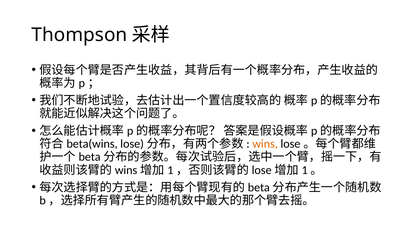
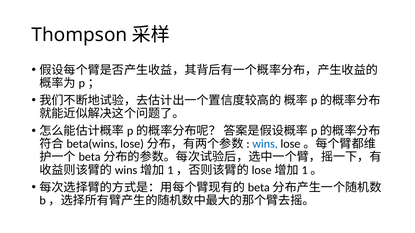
wins colour: orange -> blue (265, 144)
